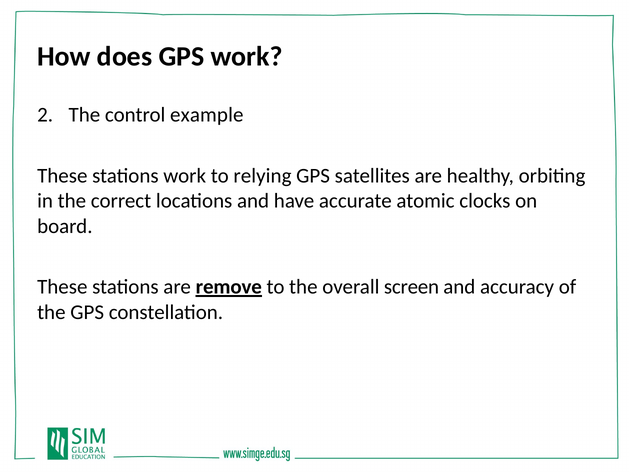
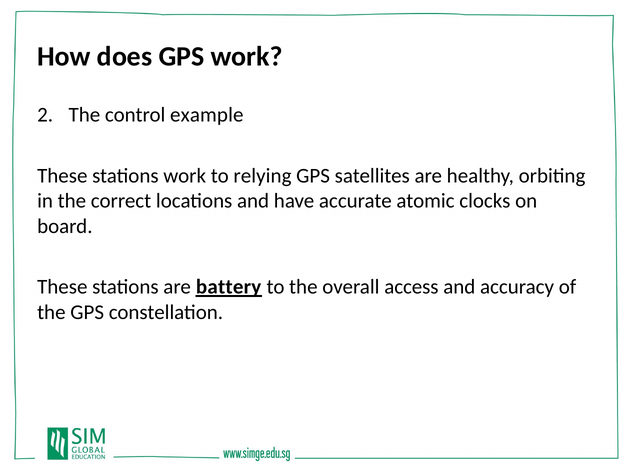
remove: remove -> battery (229, 287)
screen: screen -> access (411, 287)
